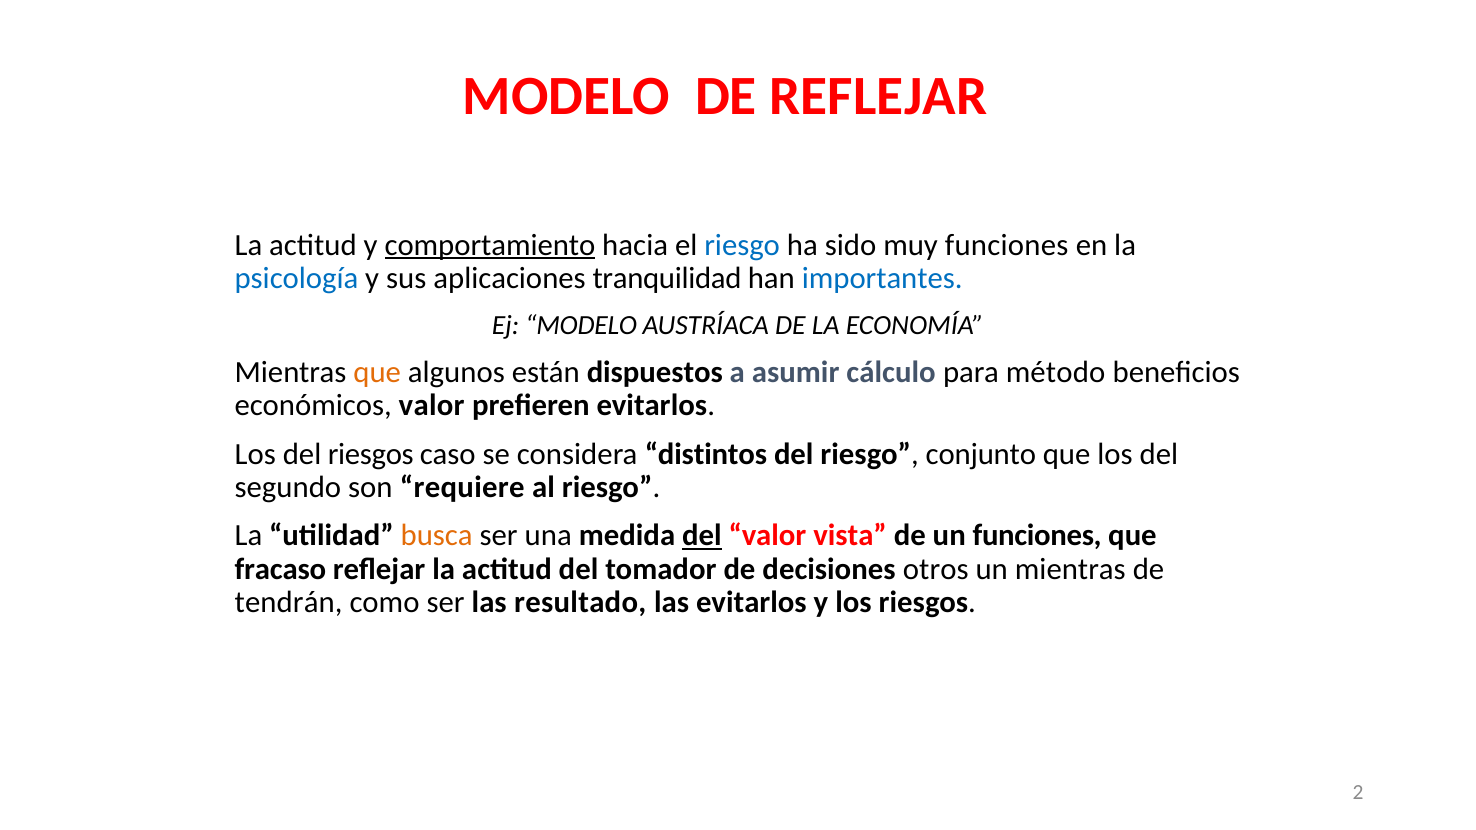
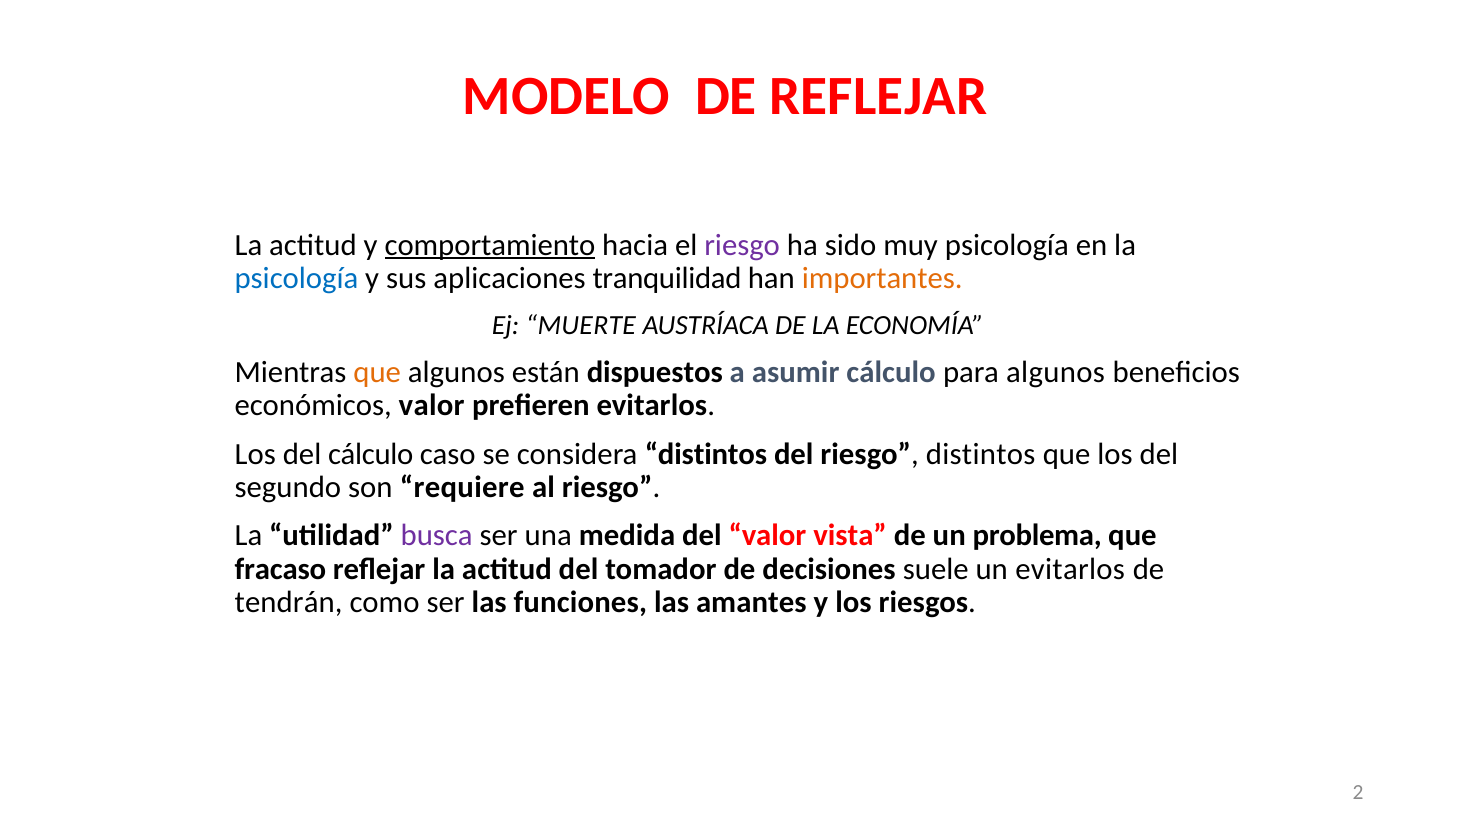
riesgo colour: blue -> purple (742, 245)
muy funciones: funciones -> psicología (1007, 245)
importantes colour: blue -> orange (882, 278)
Ej MODELO: MODELO -> MUERTE (581, 325)
para método: método -> algunos (1056, 372)
del riesgos: riesgos -> cálculo (371, 454)
riesgo conjunto: conjunto -> distintos (981, 454)
busca colour: orange -> purple (437, 536)
del underline: present -> none (702, 536)
un funciones: funciones -> problema (1037, 536)
otros: otros -> suele (936, 569)
un mientras: mientras -> evitarlos (1070, 569)
resultado: resultado -> funciones (580, 602)
las evitarlos: evitarlos -> amantes (751, 602)
